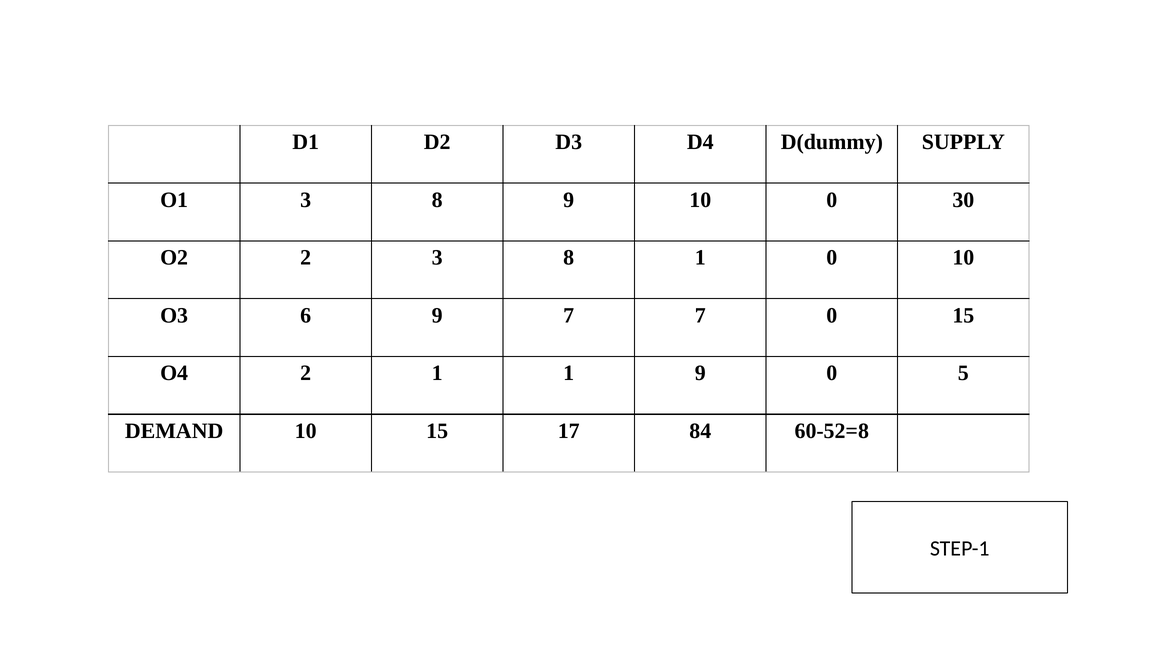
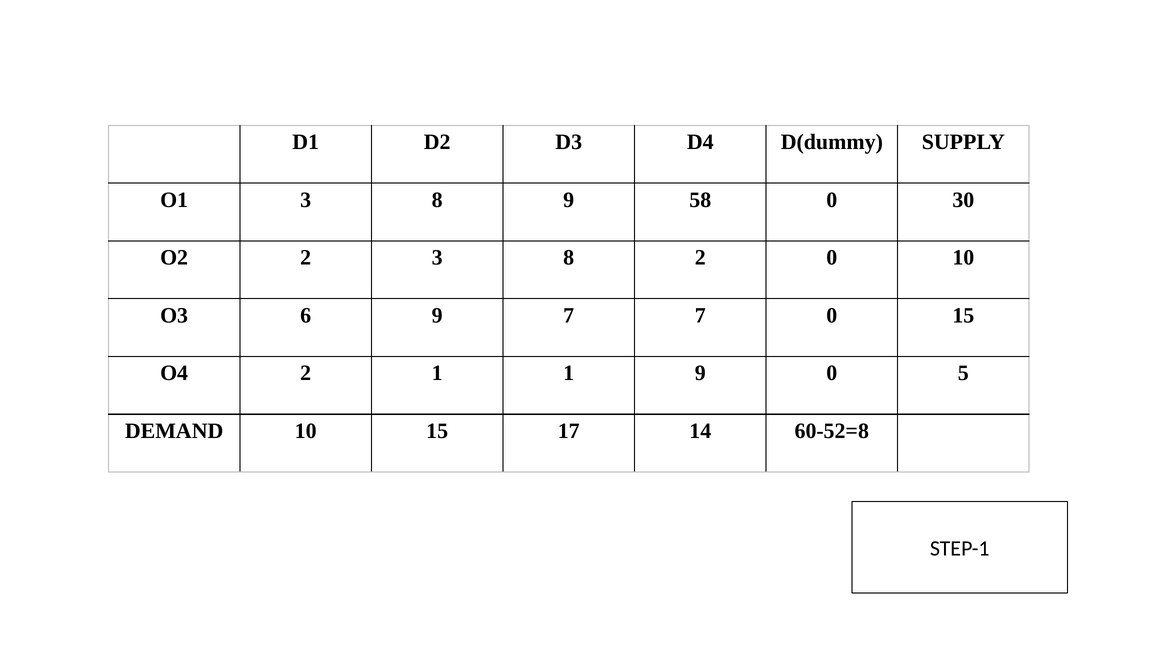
9 10: 10 -> 58 (700, 200)
8 1: 1 -> 2 (700, 258)
84: 84 -> 14 (700, 431)
